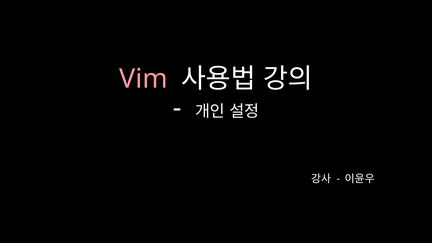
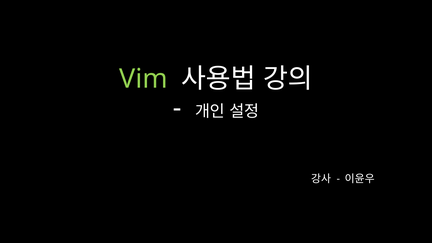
Vim colour: pink -> light green (143, 79)
